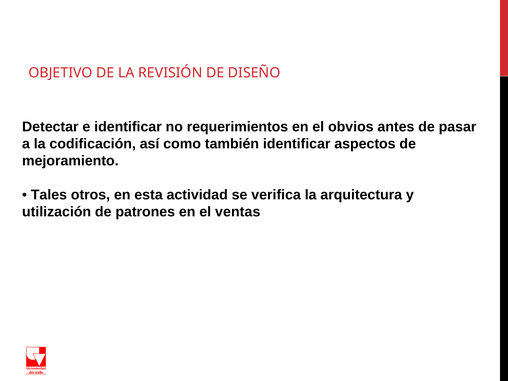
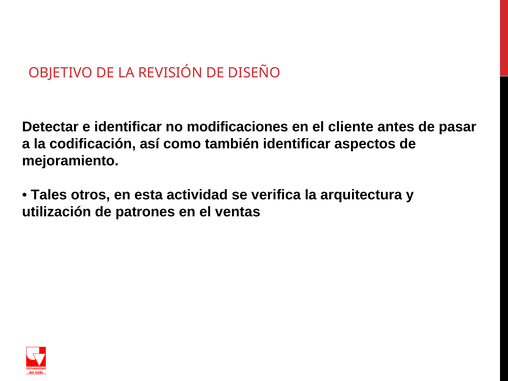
requerimientos: requerimientos -> modificaciones (237, 127)
obvios: obvios -> cliente (351, 127)
